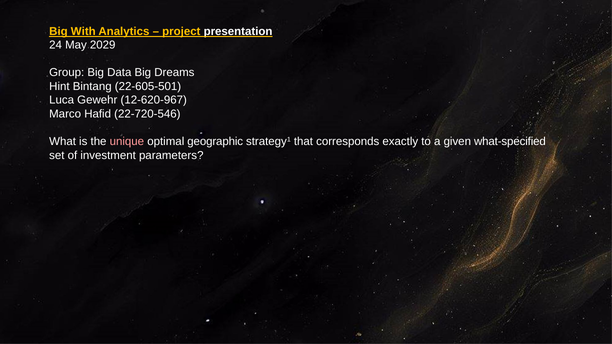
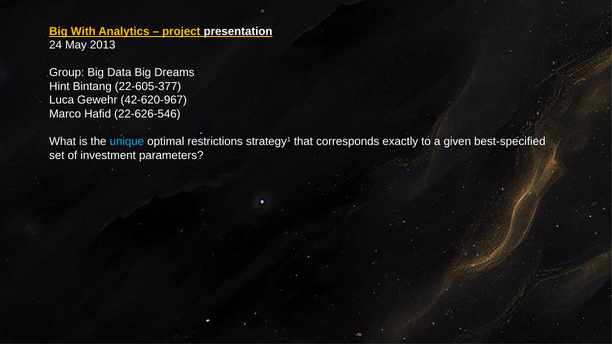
2029: 2029 -> 2013 (103, 45)
22-605-501: 22-605-501 -> 22-605-377 (148, 86)
12-620-967: 12-620-967 -> 42-620-967 (154, 100)
22-720-546: 22-720-546 -> 22-626-546 (147, 114)
unique colour: pink -> light blue (127, 142)
geographic: geographic -> restrictions (215, 142)
what-specified: what-specified -> best-specified (510, 142)
